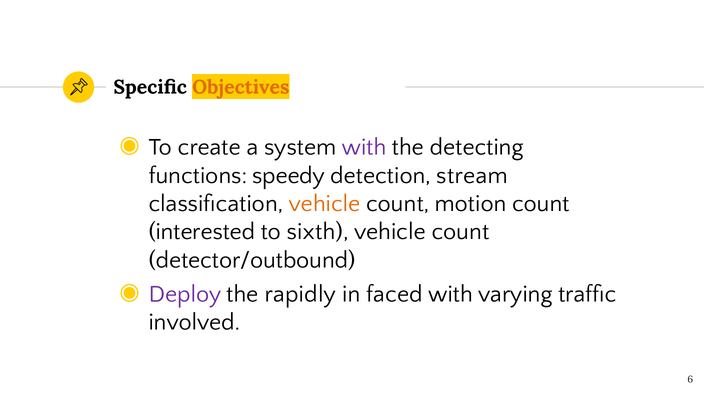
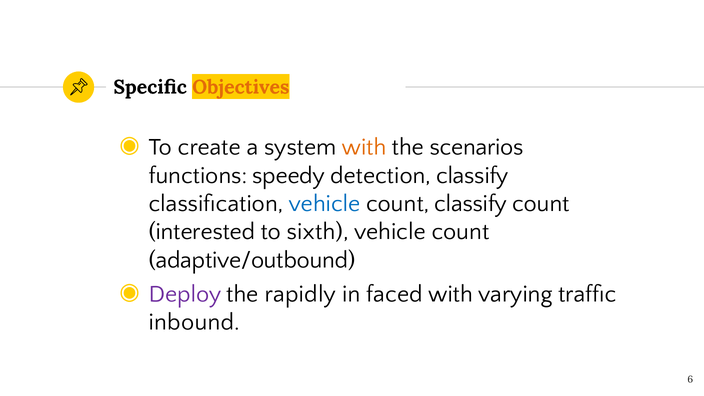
with colour: purple -> orange (364, 147)
detecting: detecting -> scenarios (477, 147)
detection stream: stream -> classify (472, 175)
vehicle colour: orange -> blue (325, 204)
count motion: motion -> classify (471, 204)
detector/outbound: detector/outbound -> adaptive/outbound (252, 260)
involved: involved -> inbound (194, 322)
